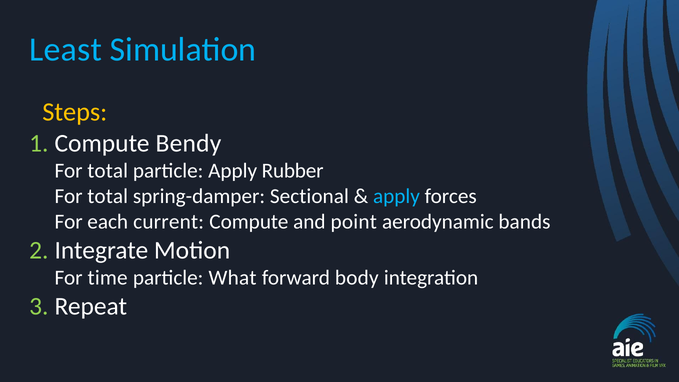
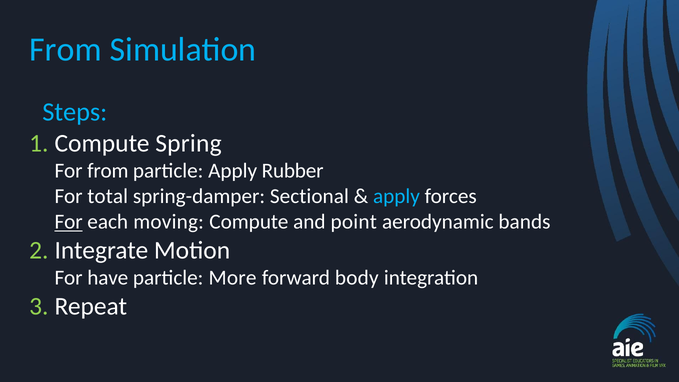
Least: Least -> From (65, 49)
Steps colour: yellow -> light blue (75, 112)
Bendy: Bendy -> Spring (188, 143)
total: total -> from (108, 171)
For underline: none -> present (69, 222)
current: current -> moving (169, 222)
time: time -> have (108, 278)
What: What -> More (233, 278)
